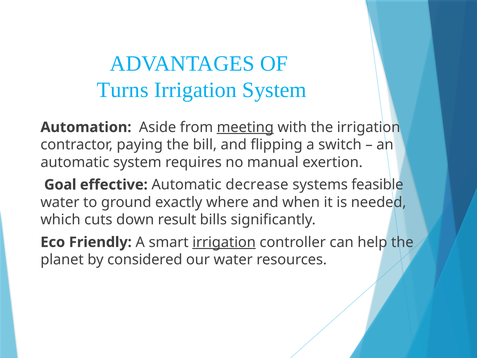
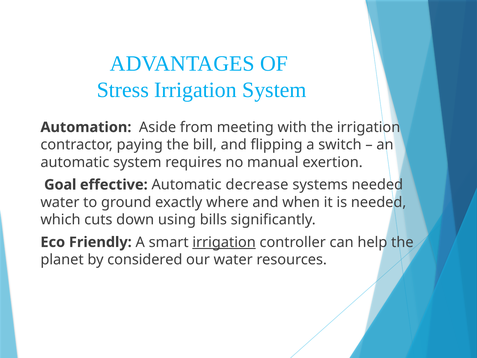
Turns: Turns -> Stress (123, 90)
meeting underline: present -> none (245, 127)
systems feasible: feasible -> needed (377, 185)
result: result -> using (177, 220)
